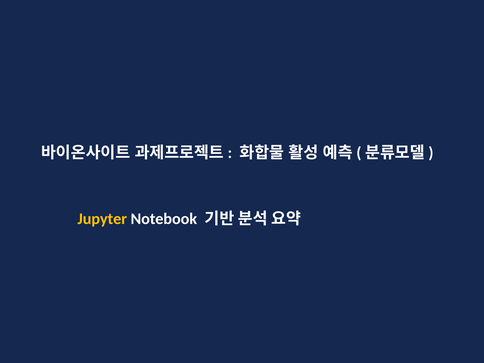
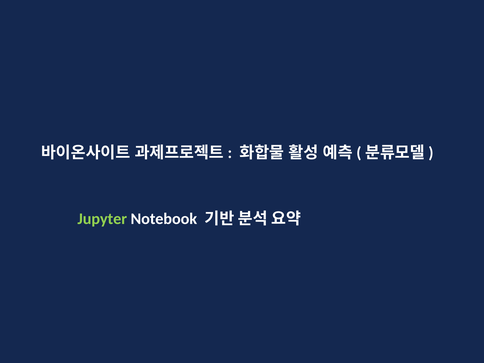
Jupyter colour: yellow -> light green (102, 219)
